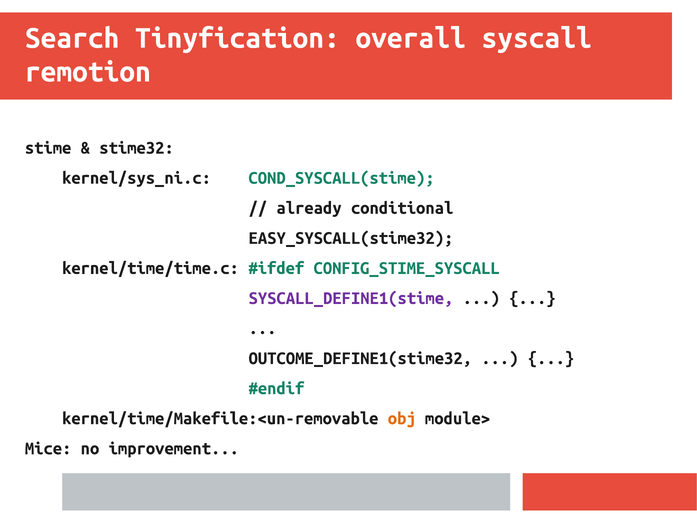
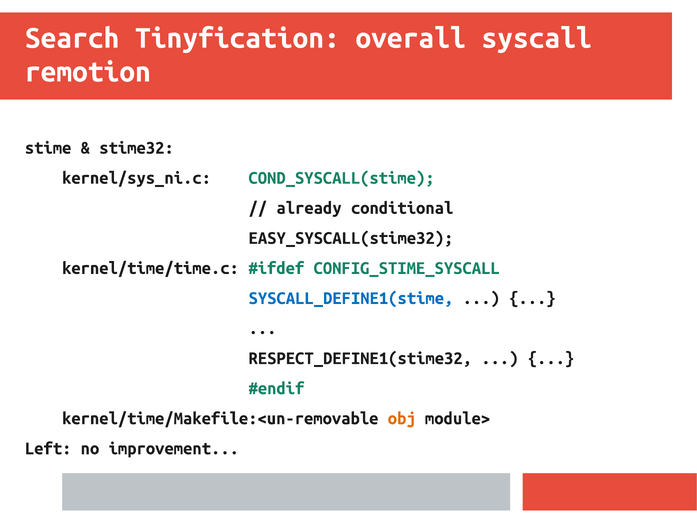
SYSCALL_DEFINE1(stime colour: purple -> blue (351, 298)
OUTCOME_DEFINE1(stime32: OUTCOME_DEFINE1(stime32 -> RESPECT_DEFINE1(stime32 (360, 358)
Mice: Mice -> Left (48, 448)
